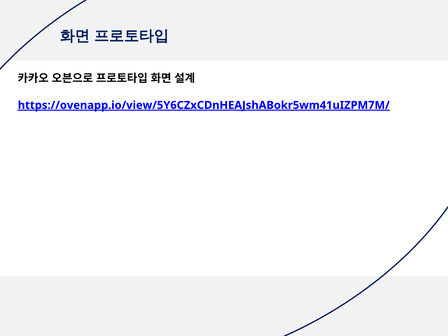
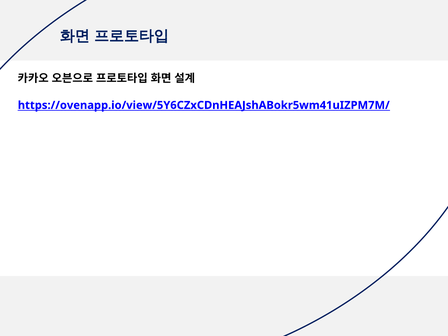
https://ovenapp.io/view/5Y6CZxCDnHEAJshABokr5wm41uIZPM7M/ underline: present -> none (204, 105)
